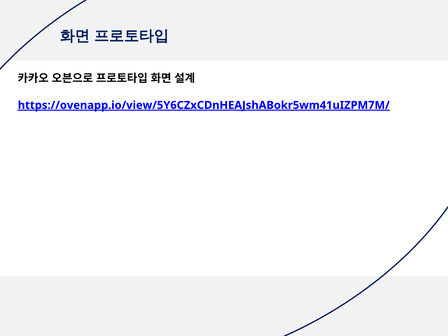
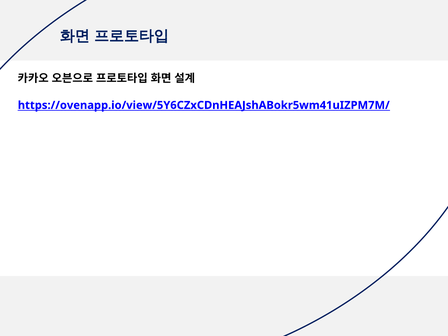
https://ovenapp.io/view/5Y6CZxCDnHEAJshABokr5wm41uIZPM7M/ underline: present -> none (204, 105)
